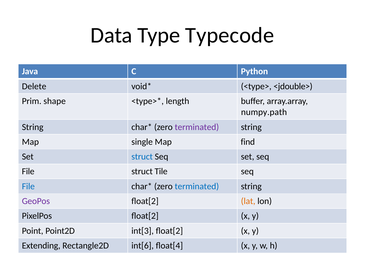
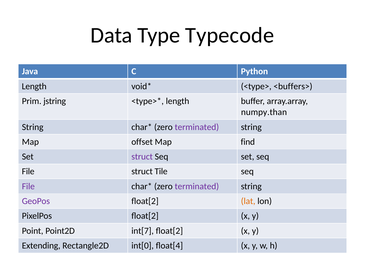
Delete: Delete -> Length (34, 86)
<jdouble>: <jdouble> -> <buffers> (293, 86)
shape: shape -> jstring (55, 101)
numpy.path: numpy.path -> numpy.than (264, 112)
single: single -> offset (142, 142)
struct colour: blue -> purple (142, 157)
File colour: blue -> purple (28, 186)
terminated colour: blue -> purple (197, 186)
int[3: int[3 -> int[7 (143, 231)
int[6: int[6 -> int[0 (143, 245)
